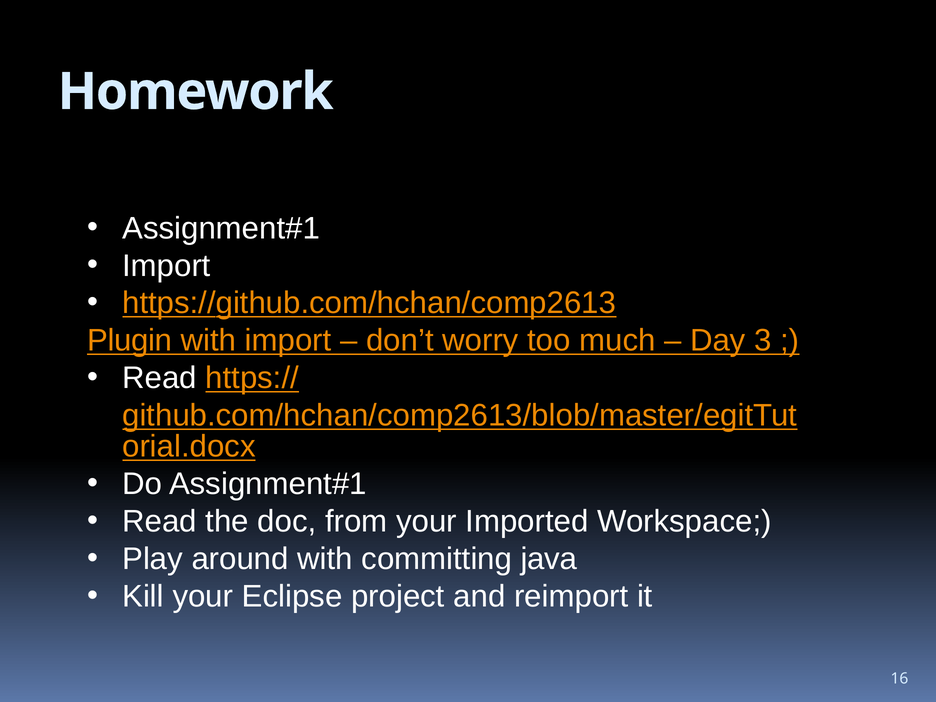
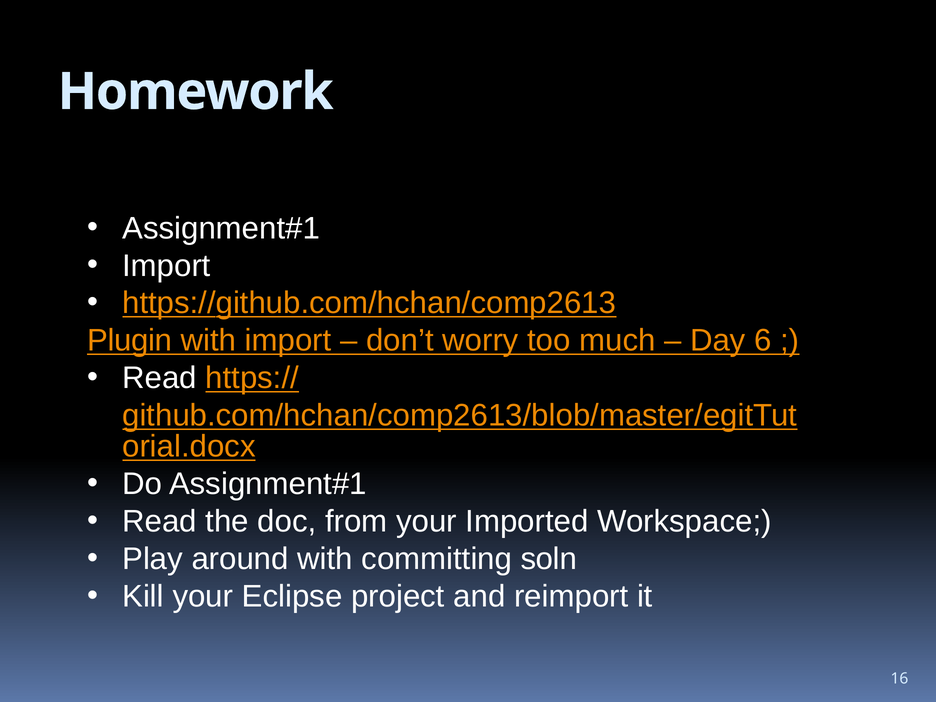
3: 3 -> 6 (763, 341)
java: java -> soln (549, 559)
